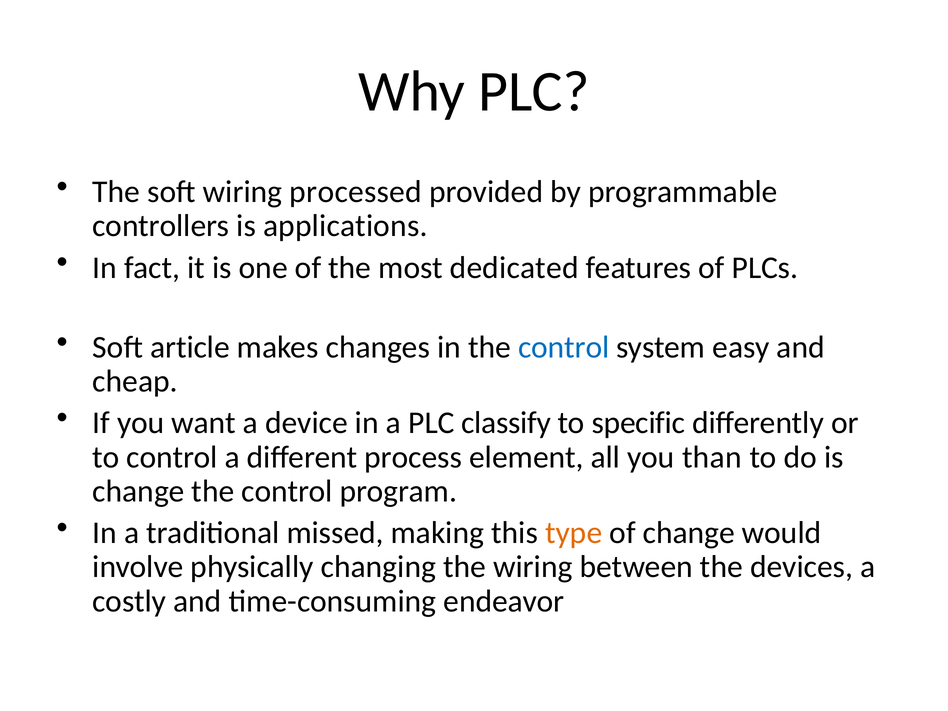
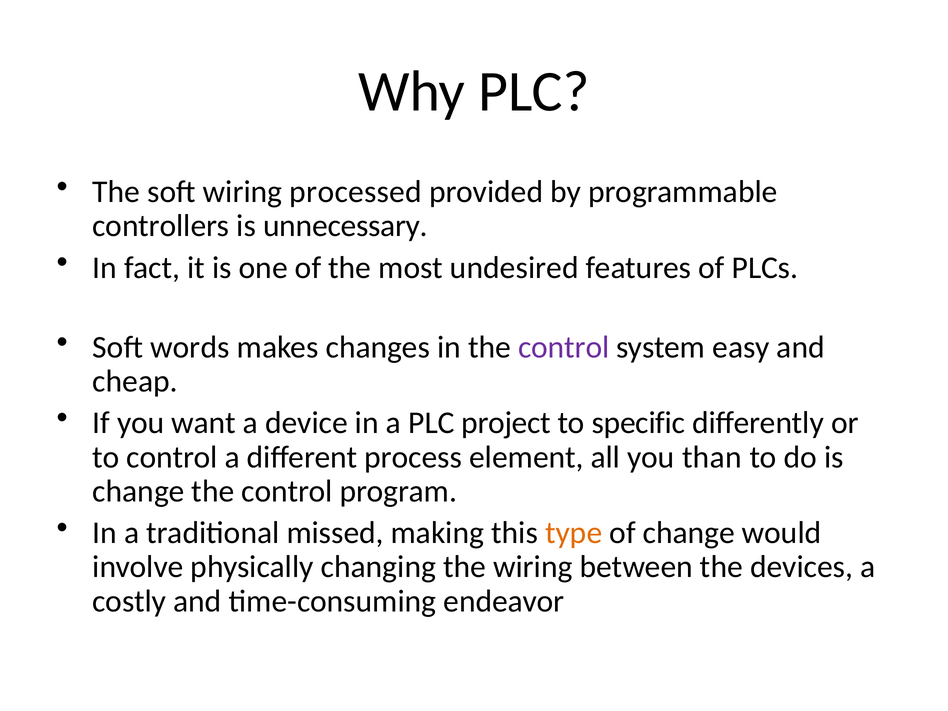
applications: applications -> unnecessary (345, 226)
dedicated: dedicated -> undesired (514, 268)
article: article -> words (190, 347)
control colour: blue -> purple (564, 347)
classify: classify -> project (506, 423)
